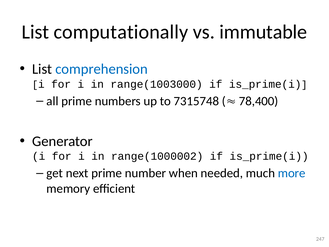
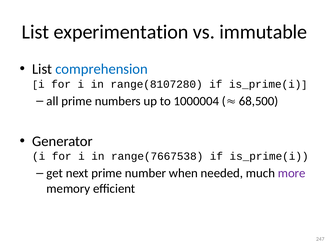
computationally: computationally -> experimentation (121, 32)
range(1003000: range(1003000 -> range(8107280 (157, 84)
7315748: 7315748 -> 1000004 (196, 101)
78,400: 78,400 -> 68,500 (259, 101)
range(1000002: range(1000002 -> range(7667538 (157, 156)
more colour: blue -> purple (292, 173)
